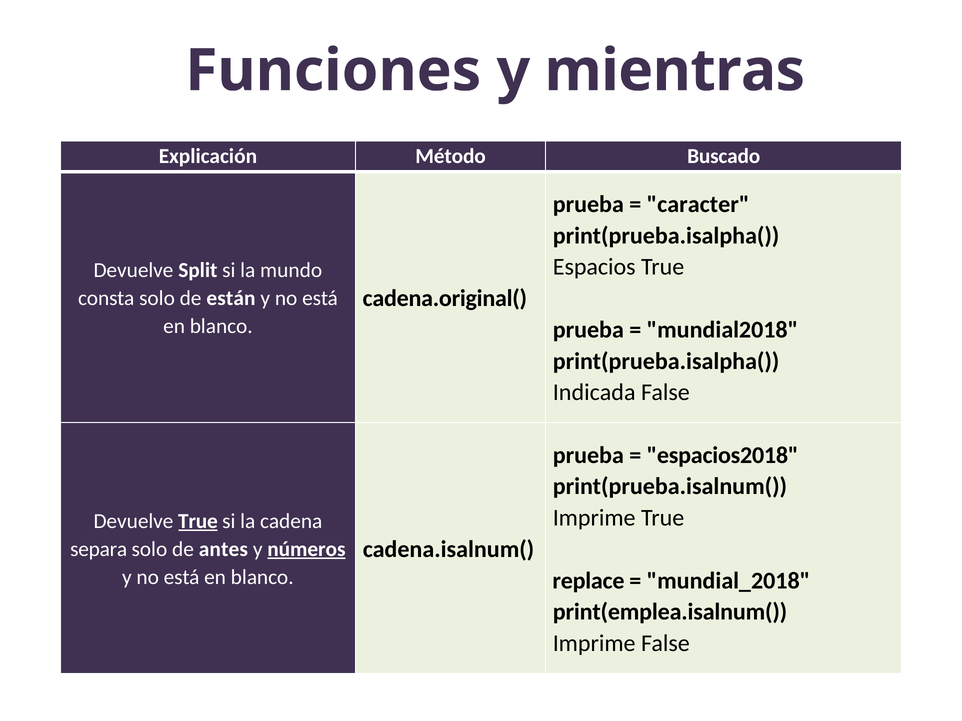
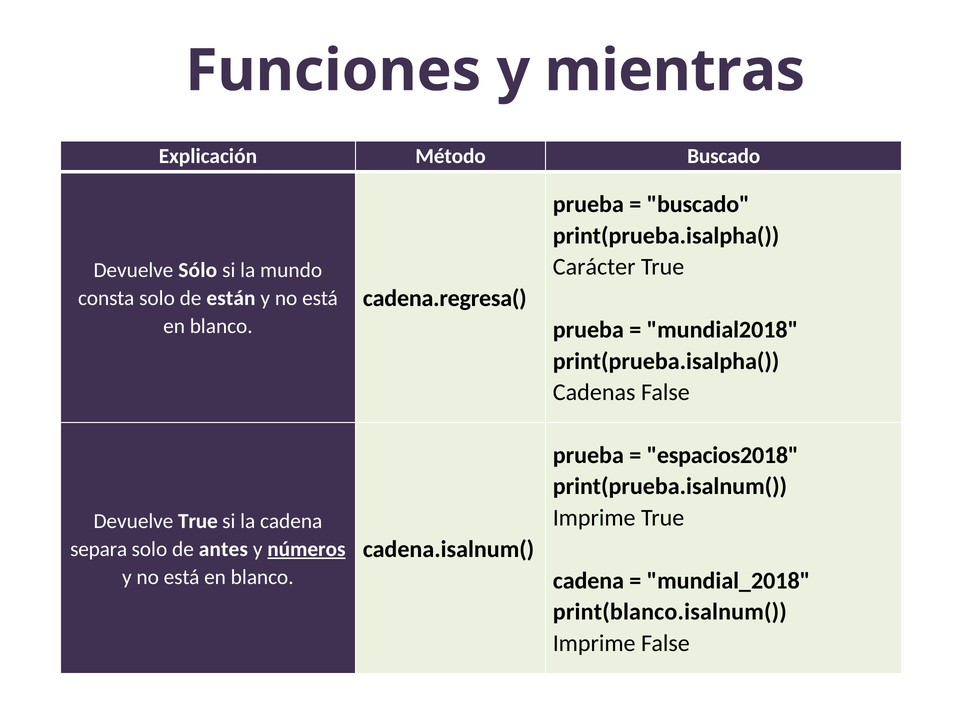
caracter: caracter -> buscado (698, 204)
Espacios: Espacios -> Carácter (594, 267)
Split: Split -> Sólo (198, 270)
cadena.original(: cadena.original( -> cadena.regresa( (445, 299)
Indicada: Indicada -> Cadenas (594, 393)
True underline: present -> none (198, 521)
replace: replace -> cadena (588, 581)
print(emplea.isalnum(: print(emplea.isalnum( -> print(blanco.isalnum( (670, 612)
